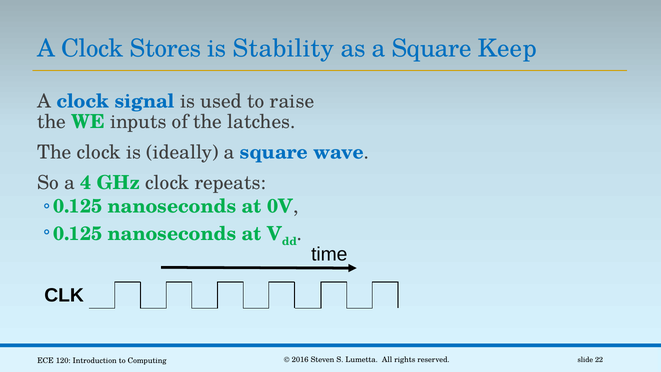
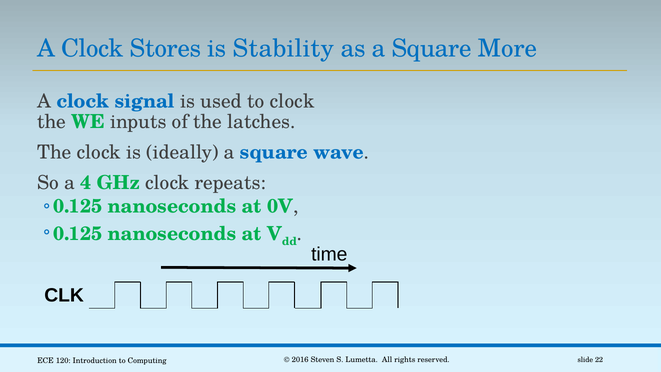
Keep: Keep -> More (507, 48)
to raise: raise -> clock (292, 101)
